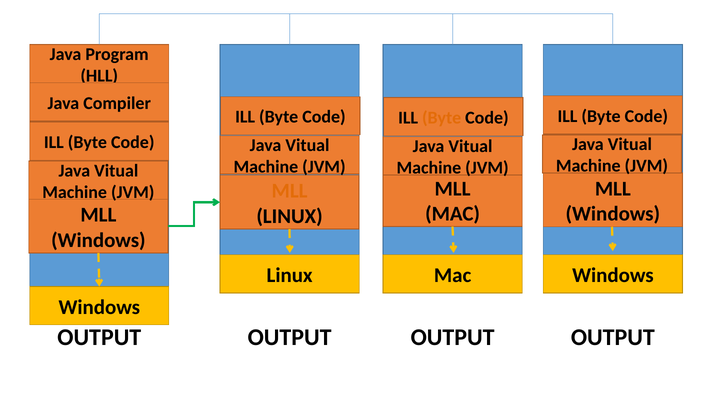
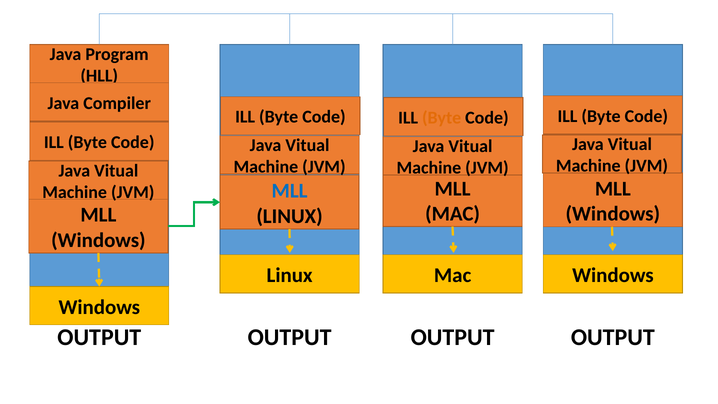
MLL colour: orange -> blue (290, 191)
